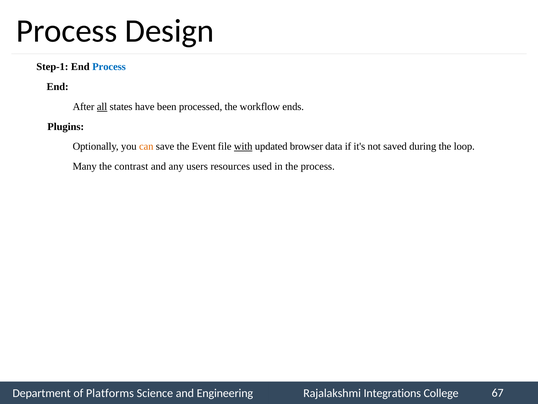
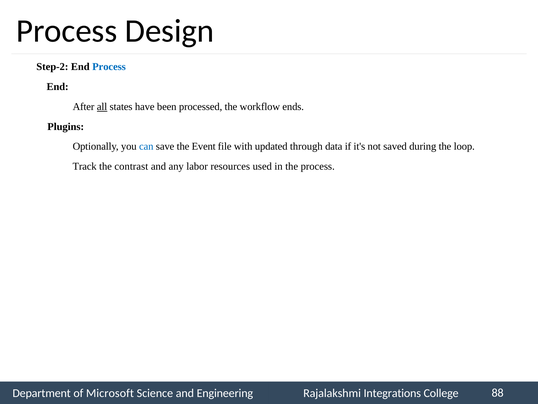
Step-1: Step-1 -> Step-2 (52, 67)
can colour: orange -> blue (146, 146)
with underline: present -> none (243, 146)
browser: browser -> through (306, 146)
Many: Many -> Track (85, 166)
users: users -> labor (197, 166)
Platforms: Platforms -> Microsoft (110, 393)
67: 67 -> 88 (498, 392)
